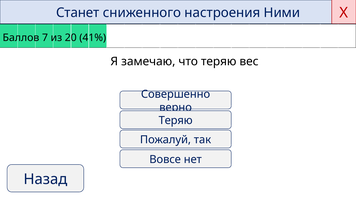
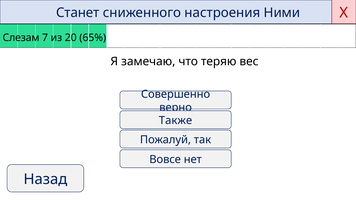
Баллов: Баллов -> Слезам (21, 38)
41%: 41% -> 65% (93, 38)
Теряю: Теряю -> Также (175, 121)
